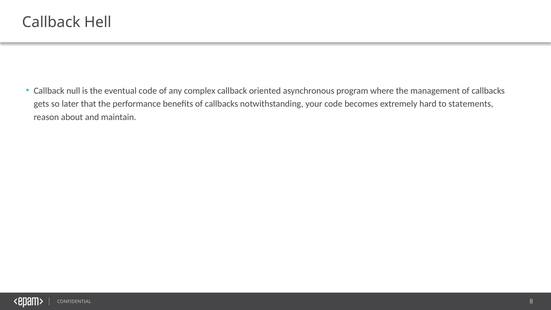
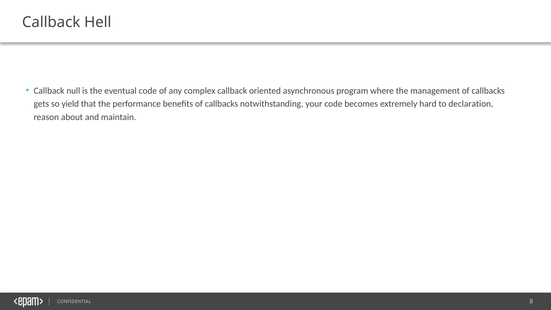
later: later -> yield (70, 104)
statements: statements -> declaration (471, 104)
